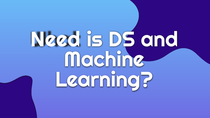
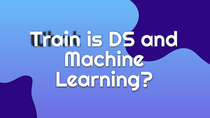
Need: Need -> Train (55, 39)
